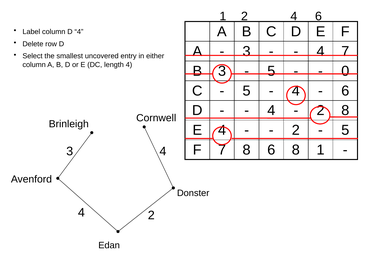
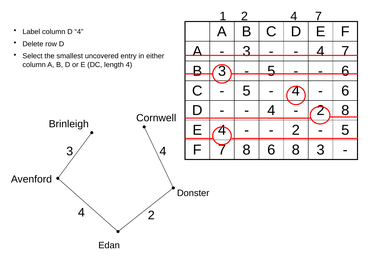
2 6: 6 -> 7 (318, 16)
0: 0 -> 6 (345, 71)
8 1: 1 -> 3 (321, 150)
